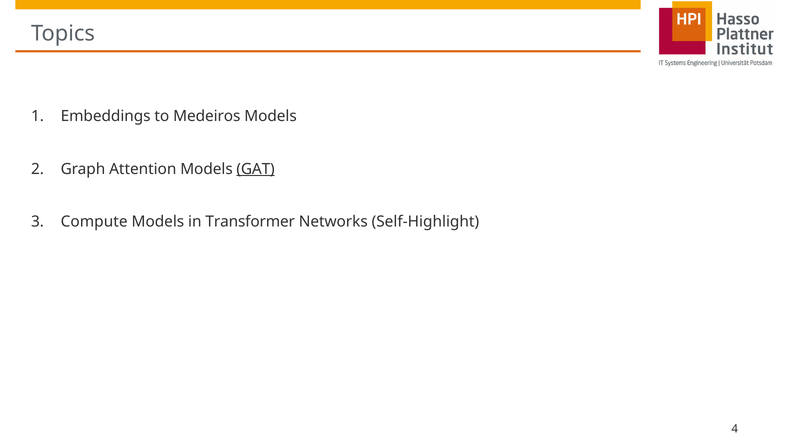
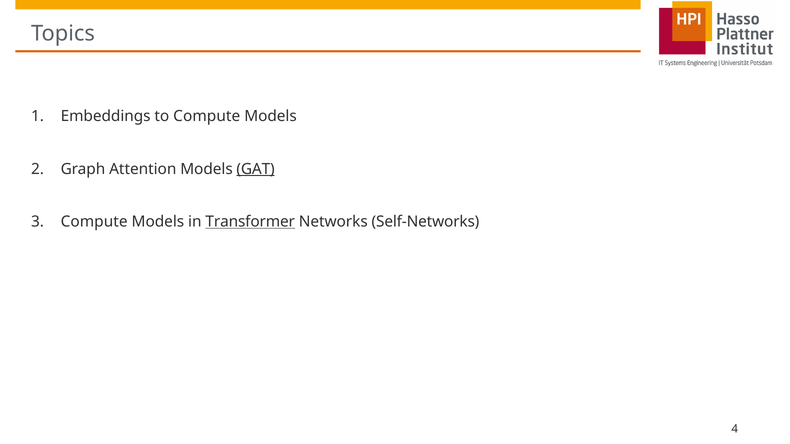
to Medeiros: Medeiros -> Compute (207, 117)
Transformer underline: none -> present (250, 222)
Self-Highlight: Self-Highlight -> Self-Networks (425, 222)
